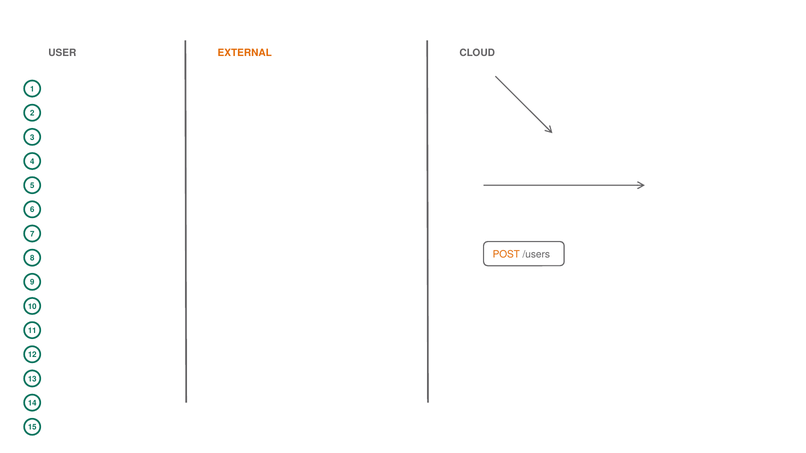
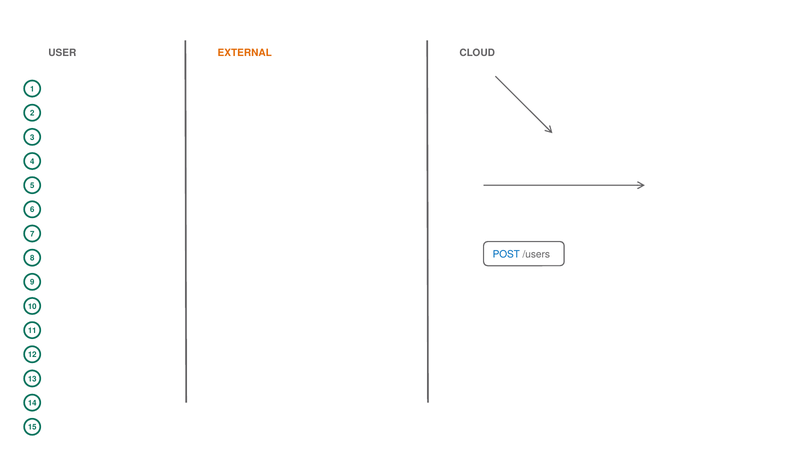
POST colour: orange -> blue (506, 255)
